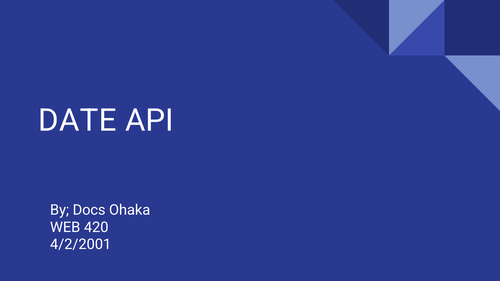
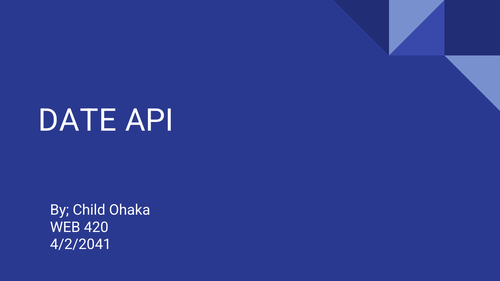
Docs: Docs -> Child (89, 210)
4/2/2001: 4/2/2001 -> 4/2/2041 (81, 245)
